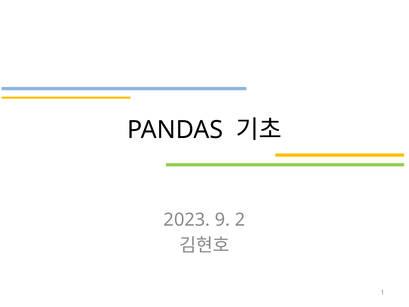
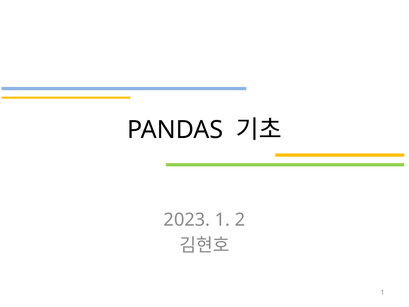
2023 9: 9 -> 1 (222, 220)
